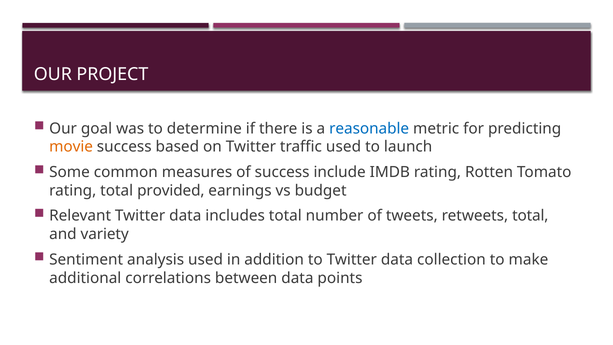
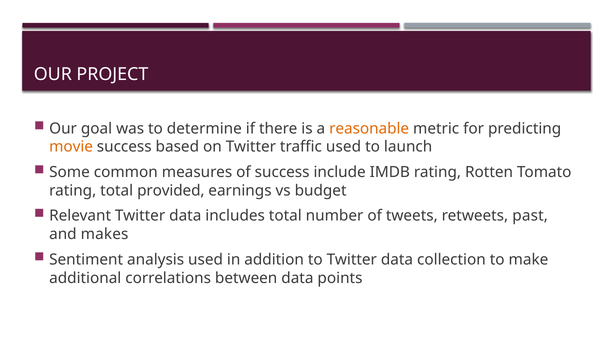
reasonable colour: blue -> orange (369, 128)
retweets total: total -> past (530, 216)
variety: variety -> makes (105, 234)
